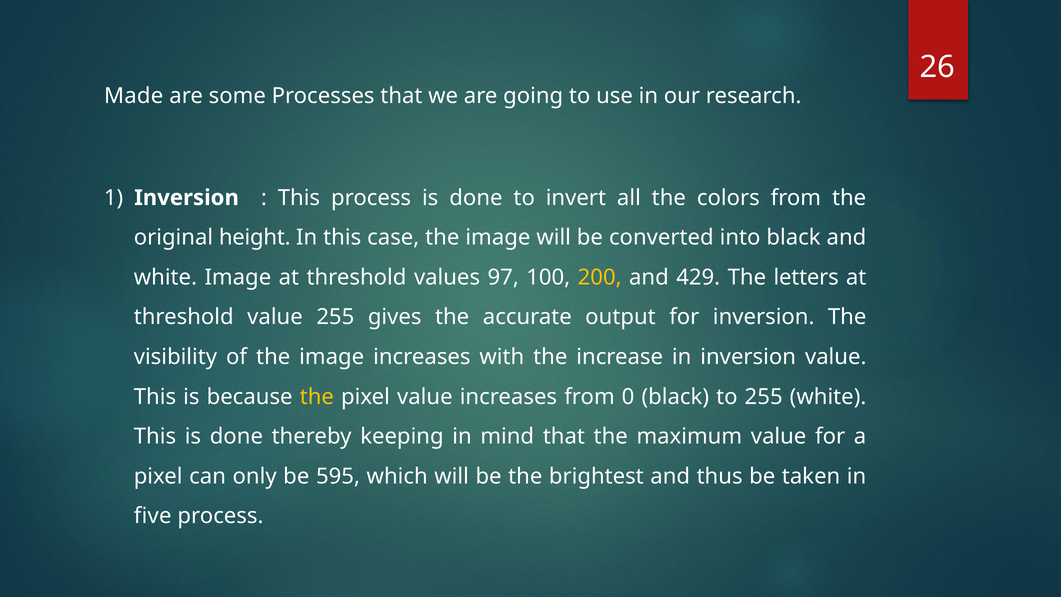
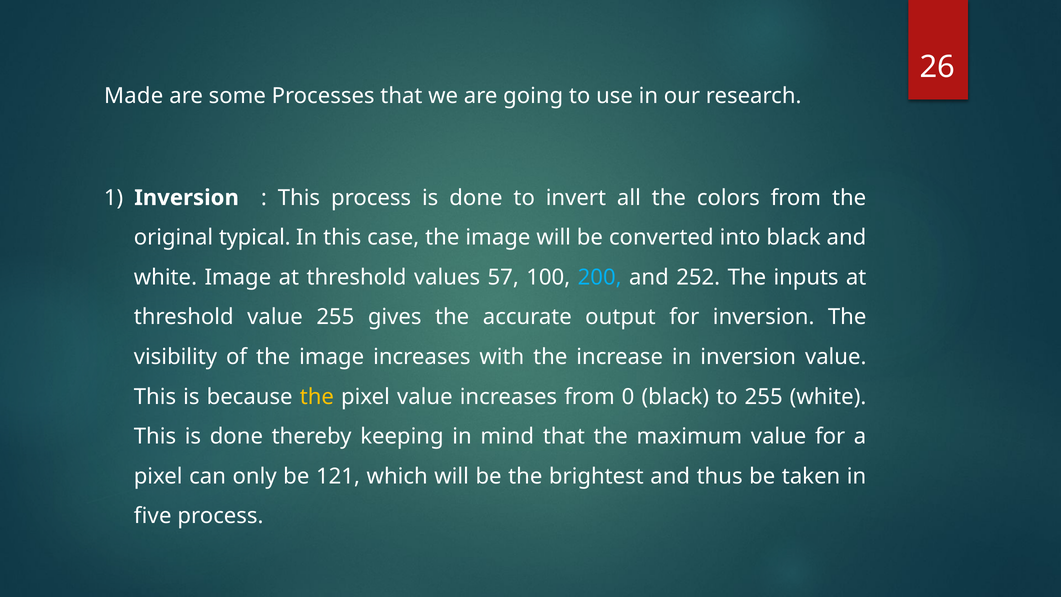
height: height -> typical (255, 237)
97: 97 -> 57 (503, 277)
200 colour: yellow -> light blue (600, 277)
429: 429 -> 252 (698, 277)
letters: letters -> inputs (806, 277)
595: 595 -> 121 (338, 476)
